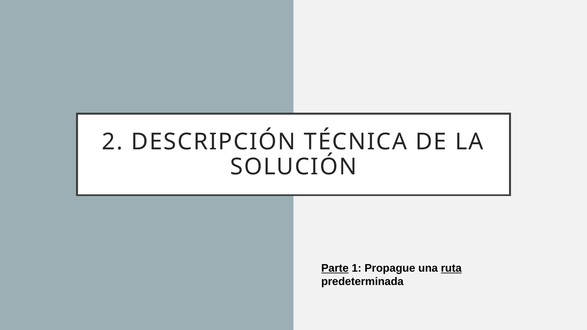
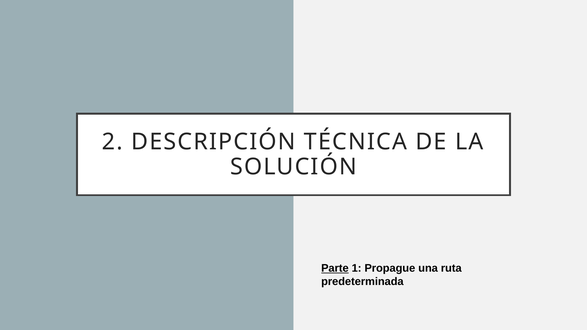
ruta underline: present -> none (451, 268)
